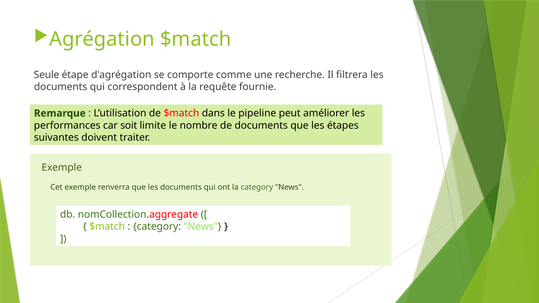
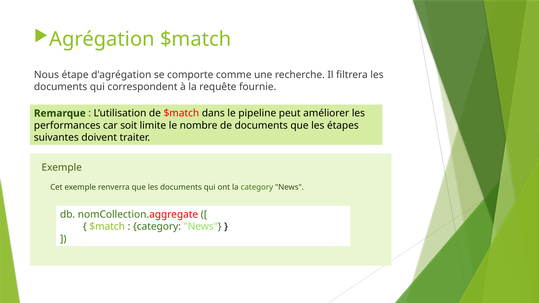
Seule: Seule -> Nous (46, 75)
